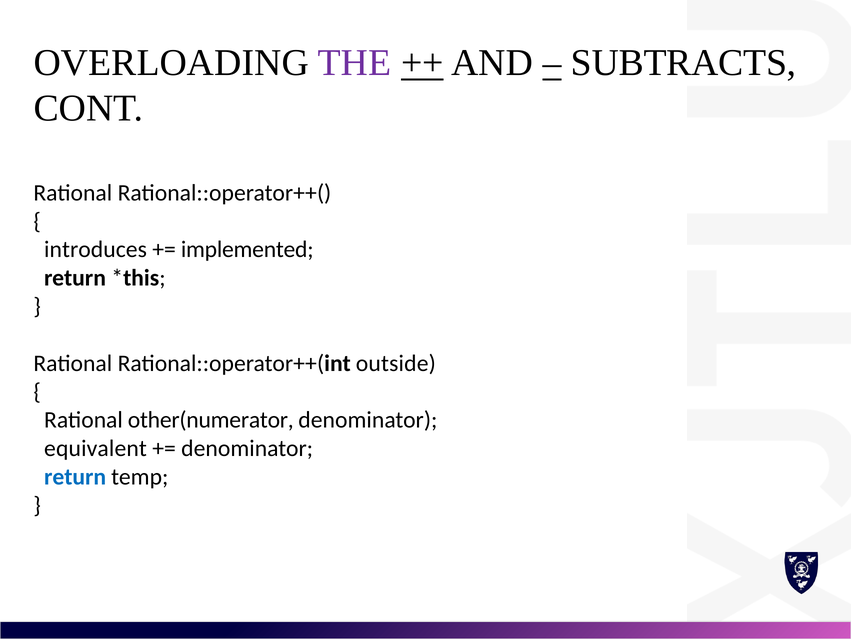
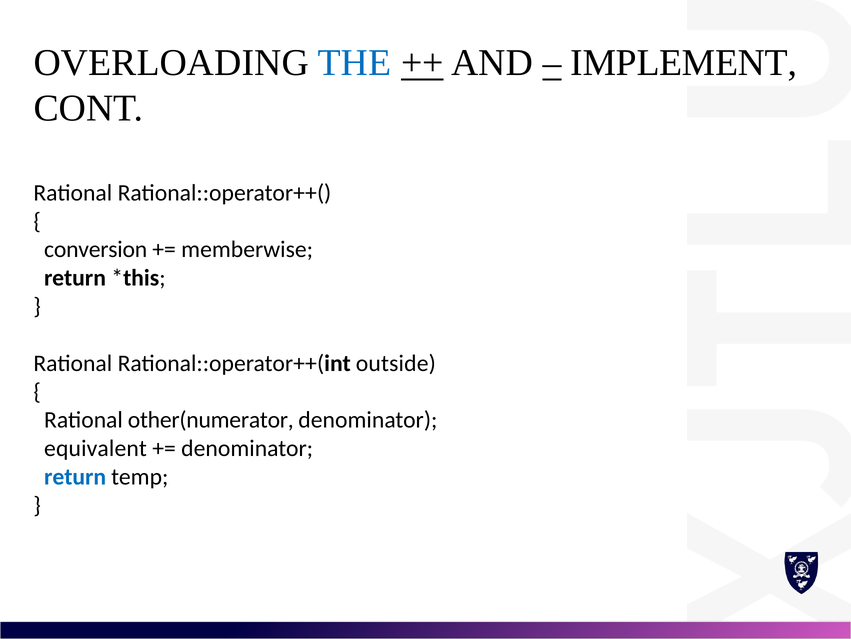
THE colour: purple -> blue (354, 63)
SUBTRACTS: SUBTRACTS -> IMPLEMENT (684, 63)
introduces: introduces -> conversion (96, 249)
implemented: implemented -> memberwise (247, 249)
